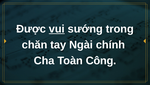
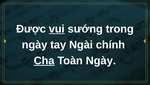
chăn: chăn -> ngày (35, 44)
Cha underline: none -> present (44, 60)
Toàn Công: Công -> Ngày (101, 60)
